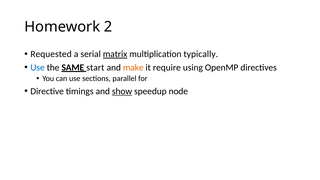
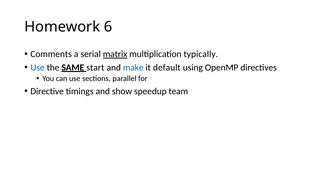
2: 2 -> 6 (108, 27)
Requested: Requested -> Comments (51, 54)
make colour: orange -> blue (133, 68)
require: require -> default (167, 68)
show underline: present -> none (122, 91)
node: node -> team (178, 91)
